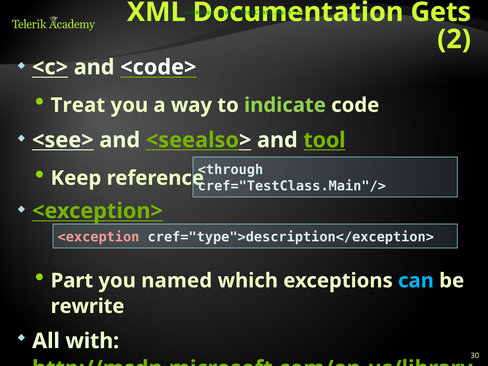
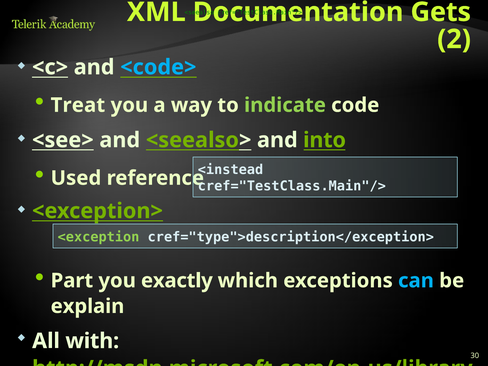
<code> colour: white -> light blue (158, 67)
tool: tool -> into (325, 140)
<through: <through -> <instead (230, 170)
Keep: Keep -> Used (76, 178)
<exception colour: pink -> light green (99, 237)
named: named -> exactly (177, 281)
rewrite: rewrite -> explain (87, 306)
